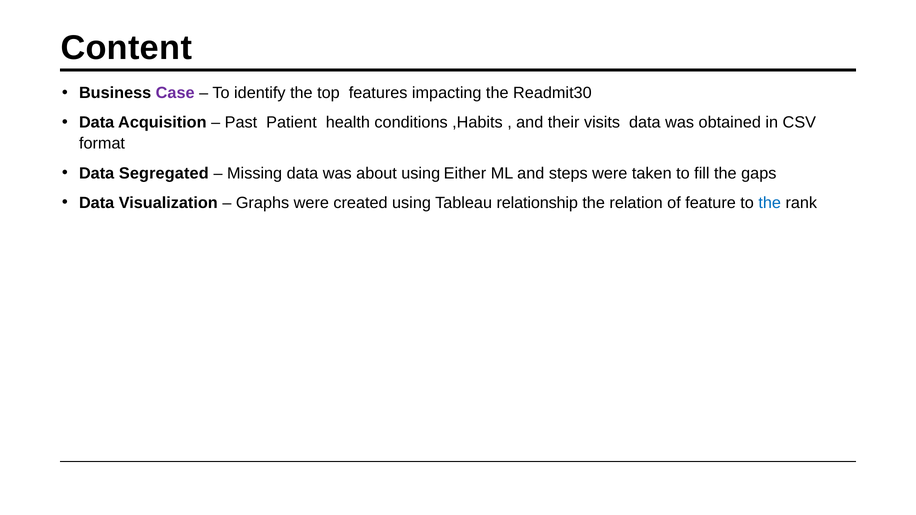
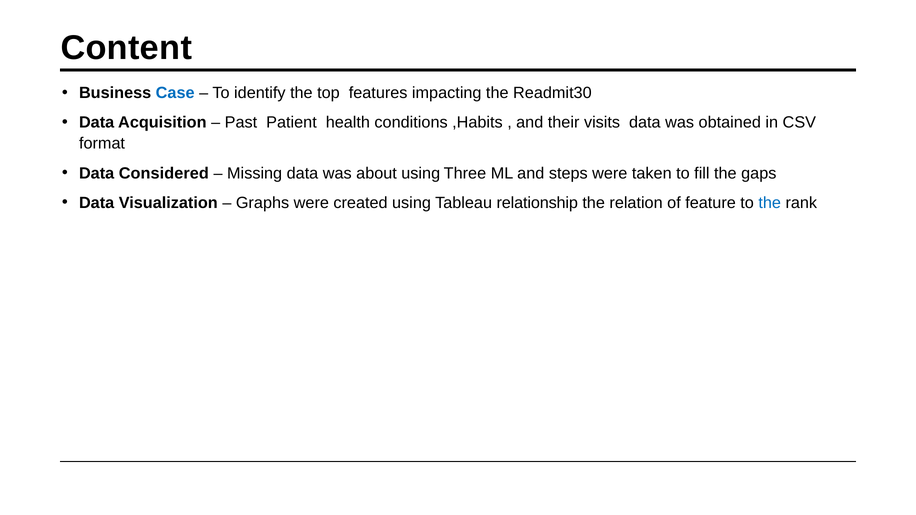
Case colour: purple -> blue (175, 93)
Segregated: Segregated -> Considered (164, 173)
Either: Either -> Three (465, 173)
